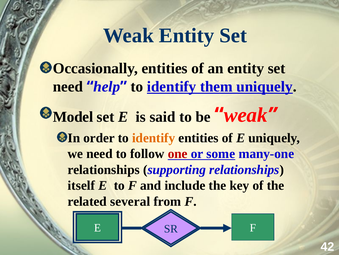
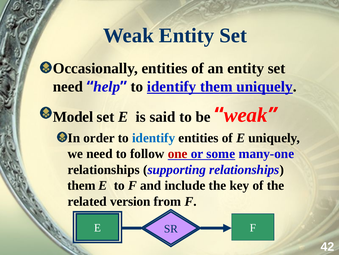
identify colour: orange -> blue (154, 137)
itself: itself -> them (81, 185)
several: several -> version (130, 201)
